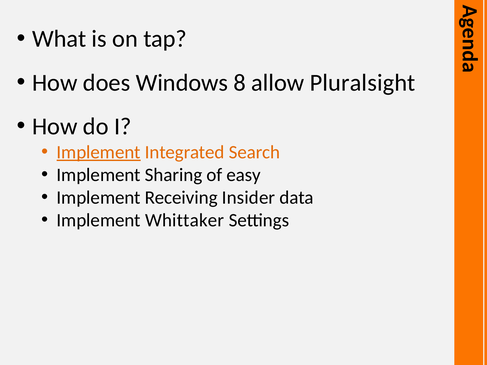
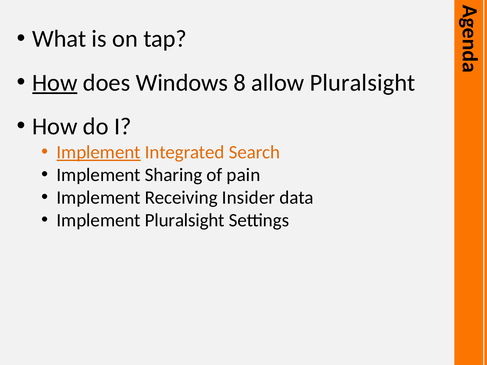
How underline: none -> present (55, 83)
easy: easy -> pain (243, 175)
Implement Whittaker: Whittaker -> Pluralsight (185, 220)
